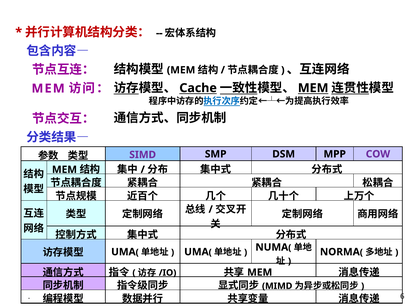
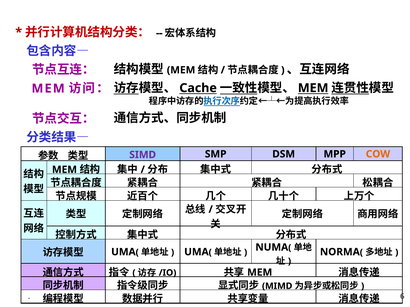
COW colour: purple -> orange (378, 154)
